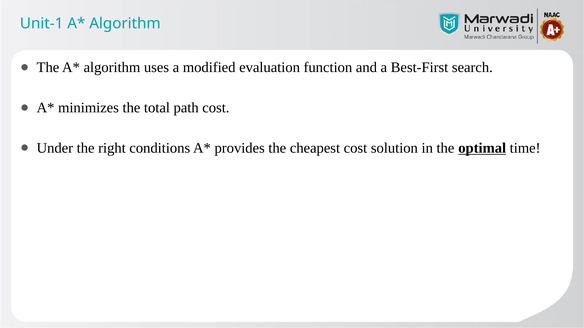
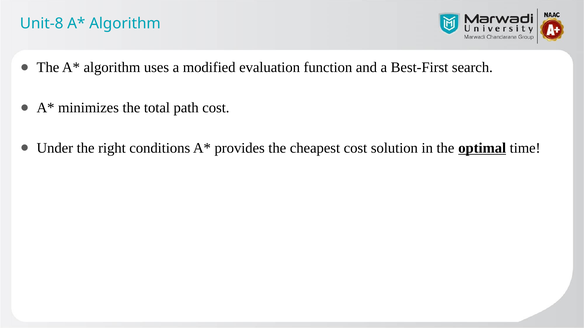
Unit-1: Unit-1 -> Unit-8 (42, 23)
